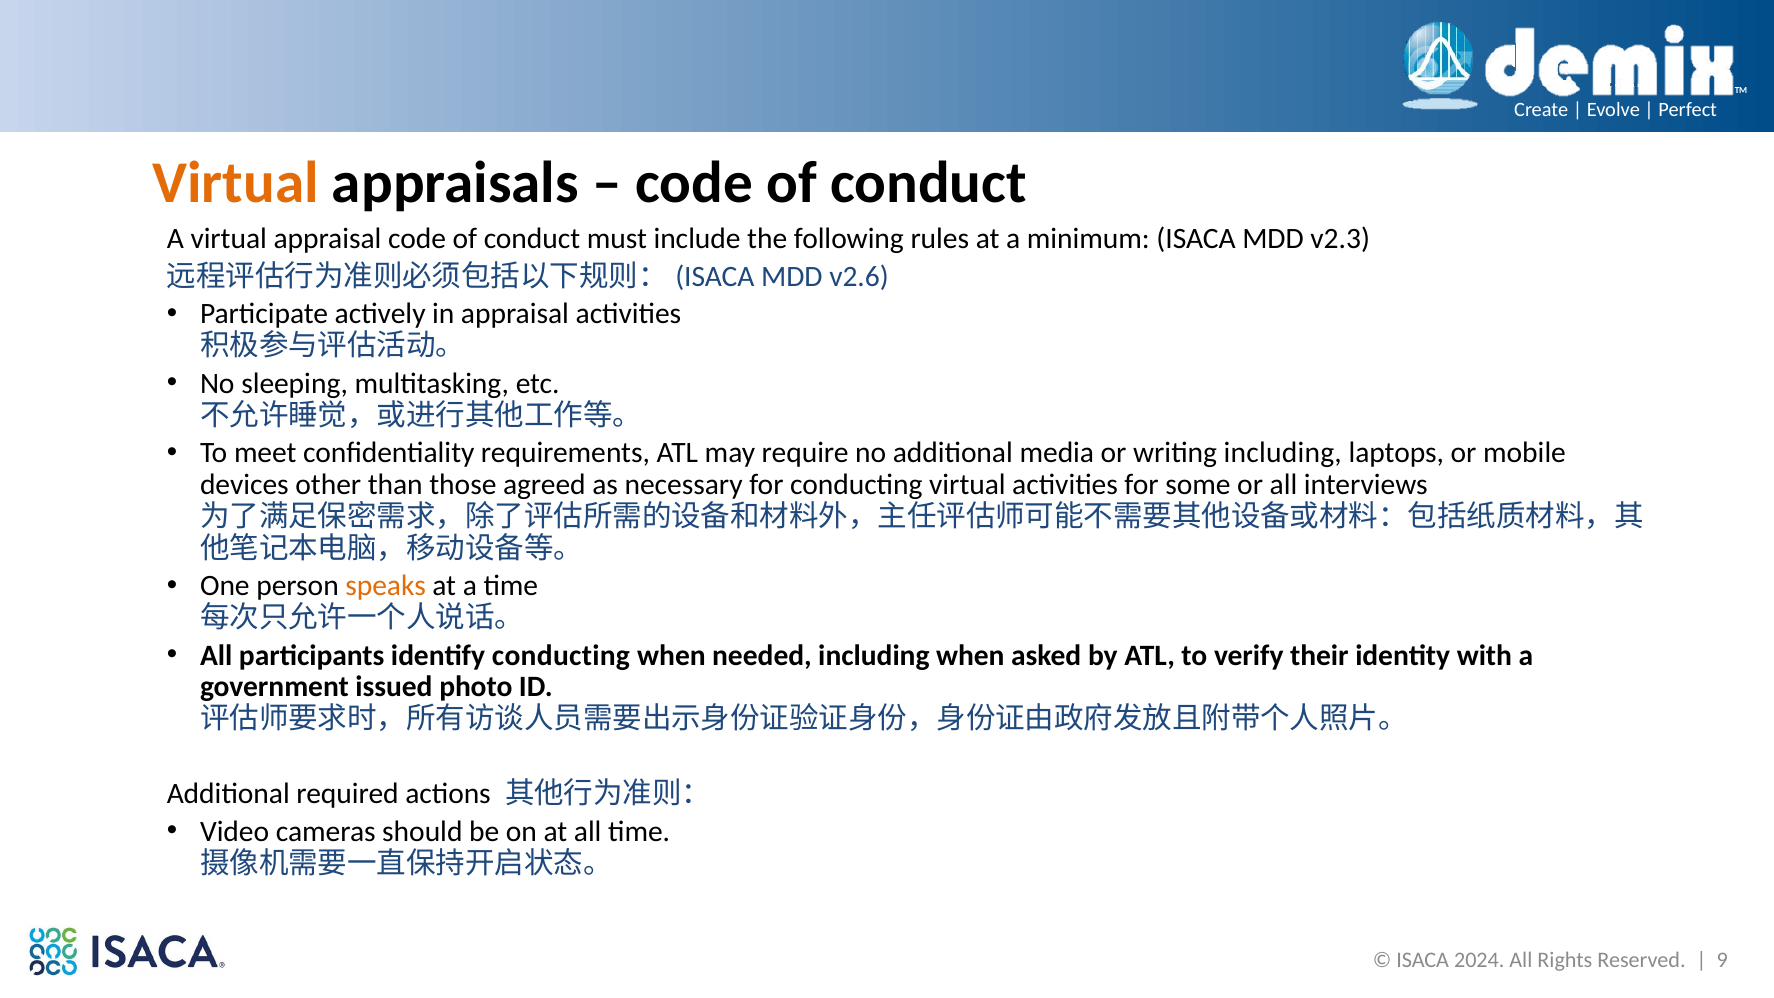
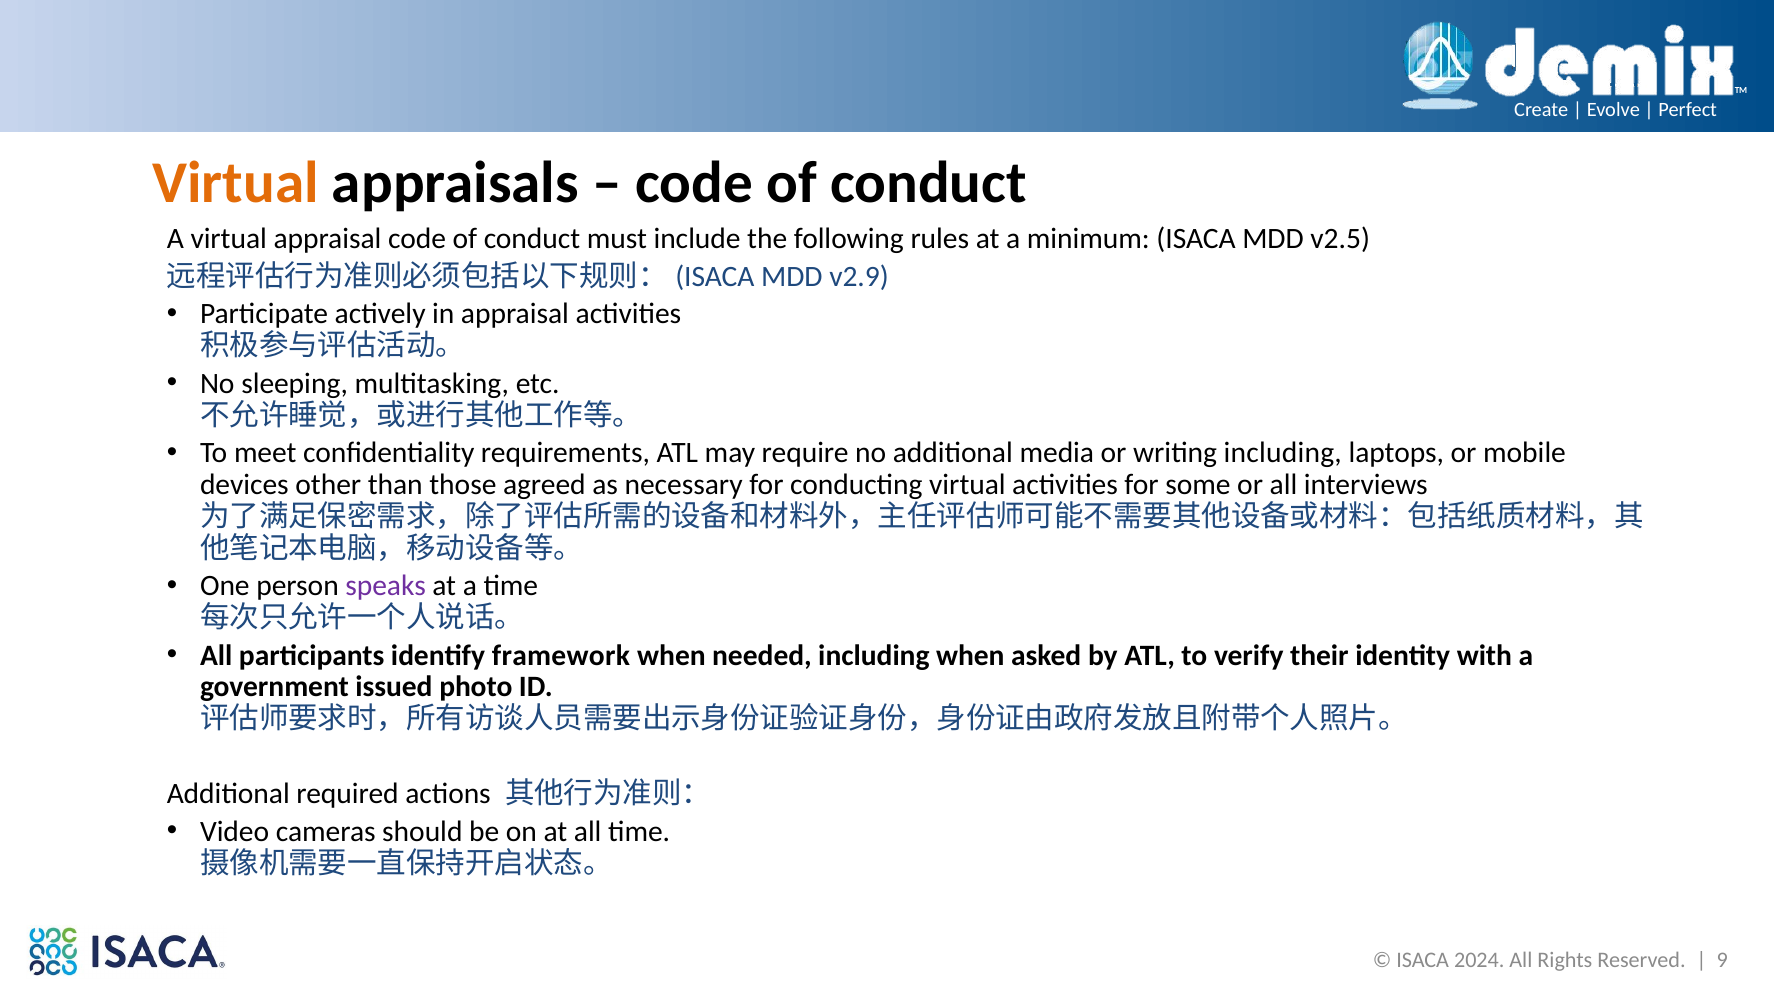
v2.3: v2.3 -> v2.5 (1340, 239)
v2.6: v2.6 -> v2.9 (859, 277)
speaks colour: orange -> purple (386, 586)
identify conducting: conducting -> framework (561, 655)
